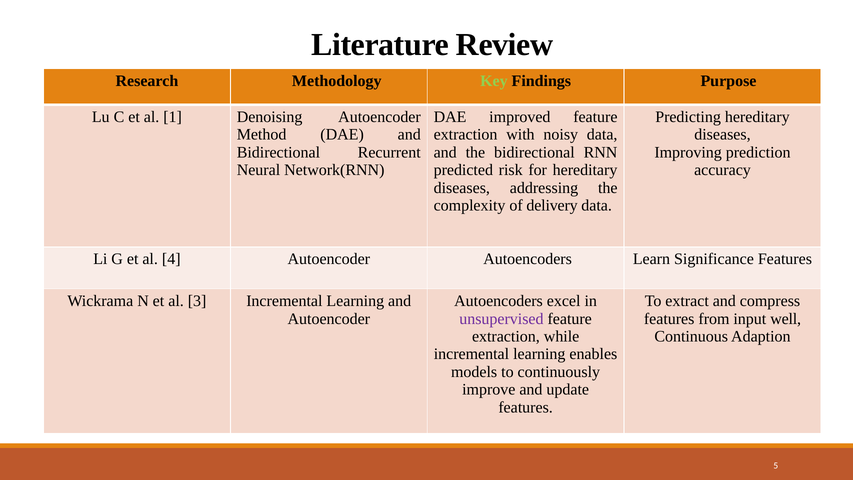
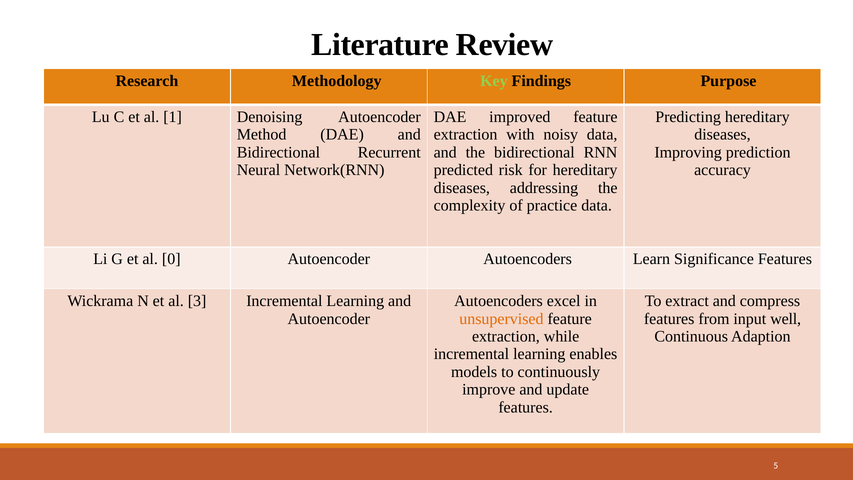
delivery: delivery -> practice (552, 205)
4: 4 -> 0 (171, 259)
unsupervised colour: purple -> orange (501, 319)
